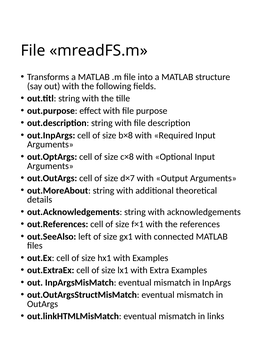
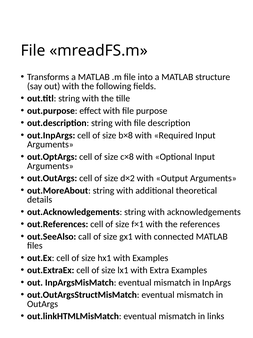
d×7: d×7 -> d×2 (128, 178)
left: left -> call (85, 236)
